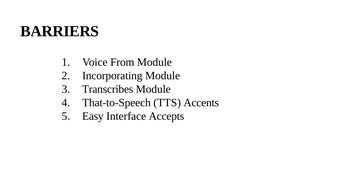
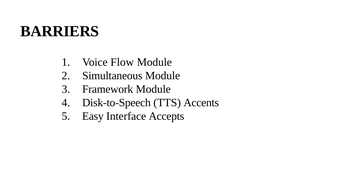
From: From -> Flow (122, 62)
Incorporating: Incorporating -> Simultaneous (112, 75)
Transcribes: Transcribes -> Framework (108, 89)
That-to-Speech: That-to-Speech -> Disk-to-Speech (116, 102)
